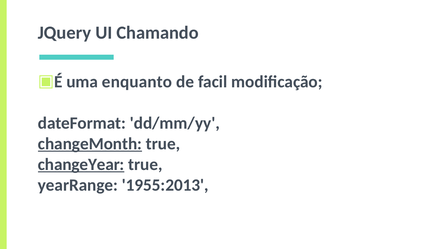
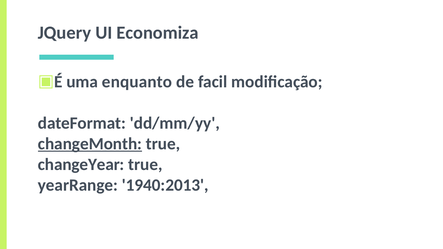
Chamando: Chamando -> Economiza (158, 33)
changeYear underline: present -> none (81, 165)
1955:2013: 1955:2013 -> 1940:2013 (165, 185)
